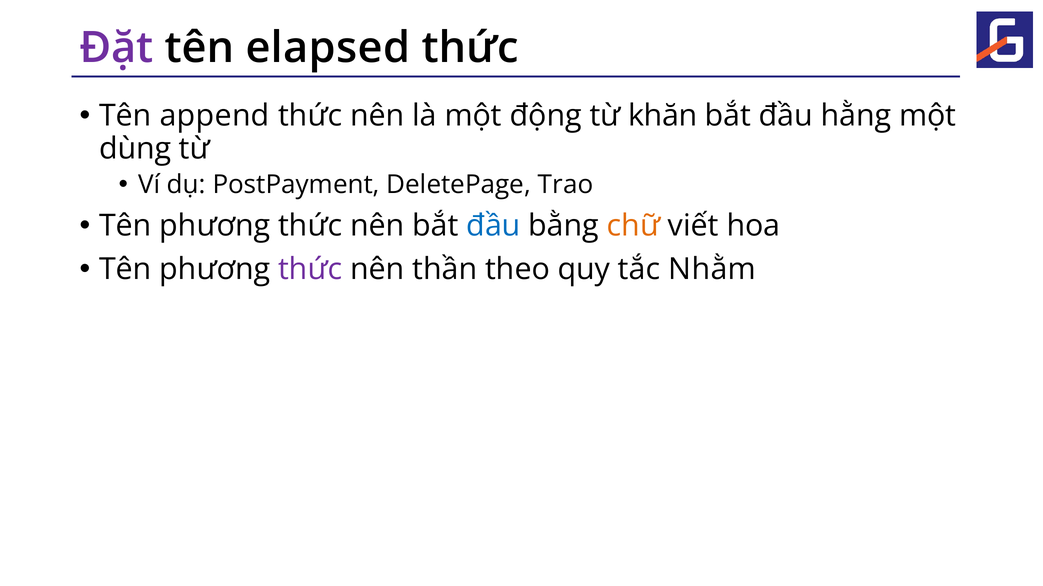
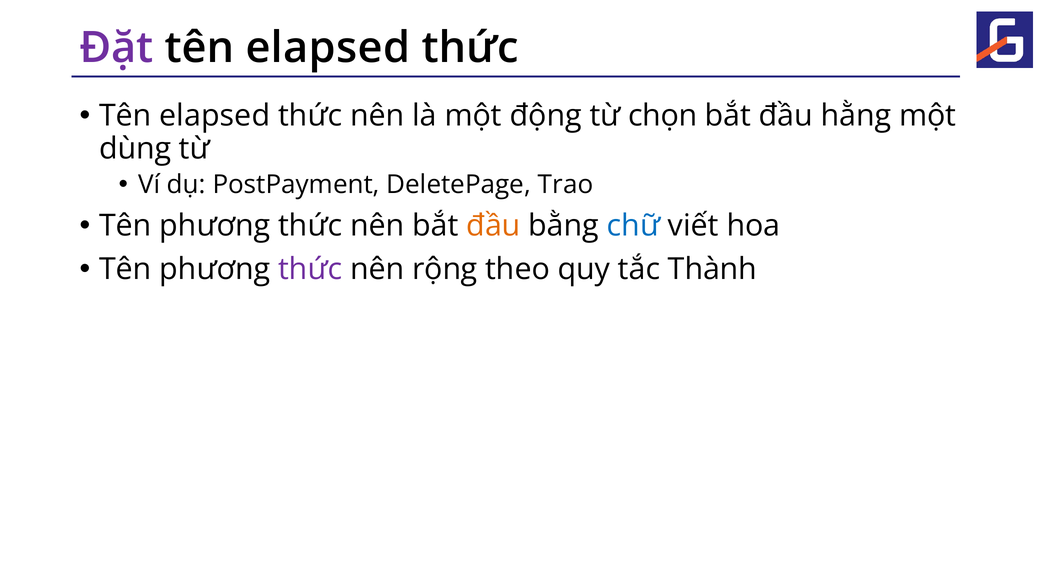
append: append -> elapsed (215, 116)
khăn: khăn -> chọn (663, 116)
đầu colour: blue -> orange (493, 226)
chữ colour: orange -> blue (633, 226)
thần: thần -> rộng (445, 270)
Nhằm: Nhằm -> Thành (712, 270)
